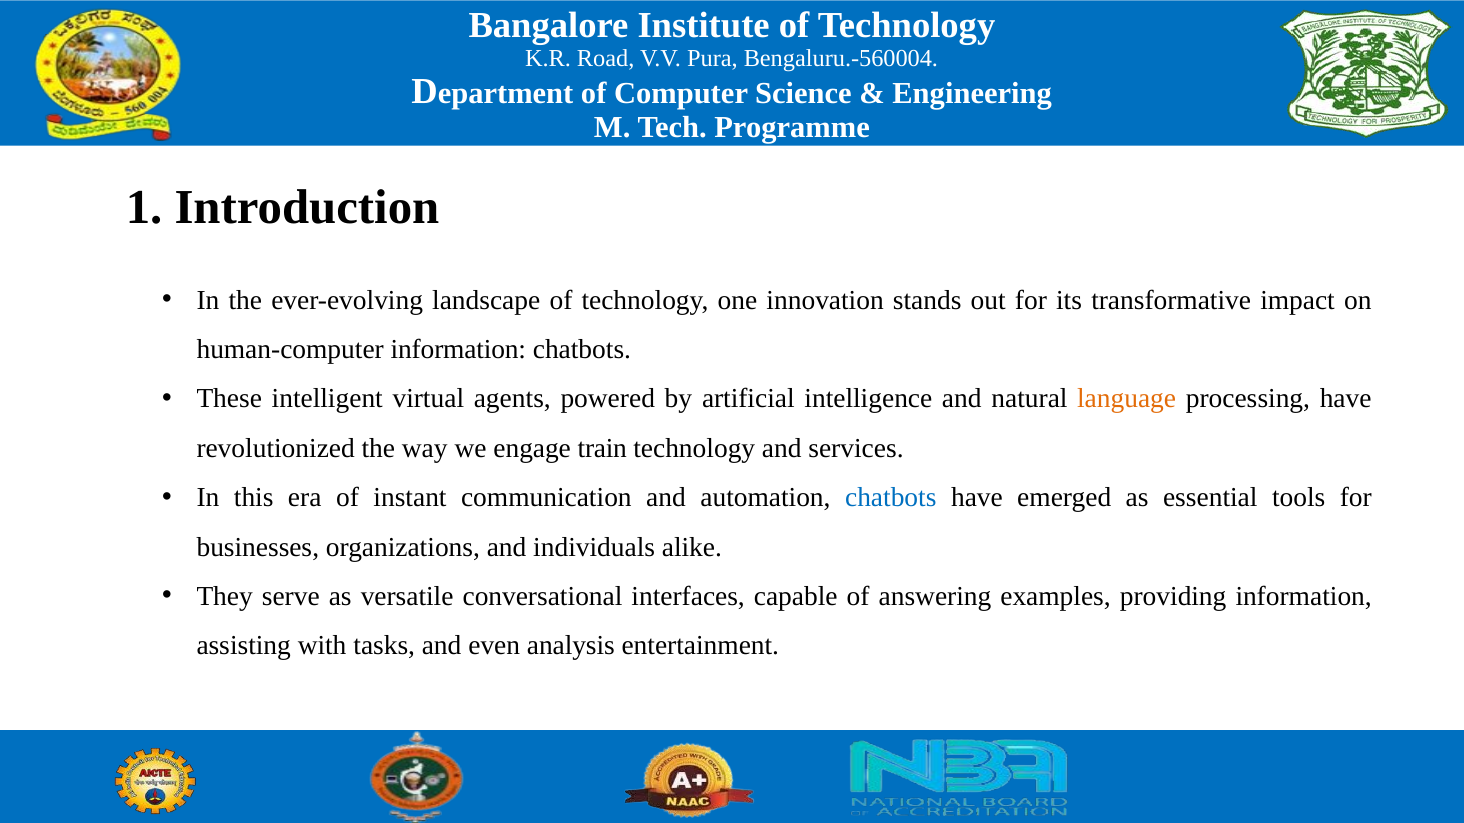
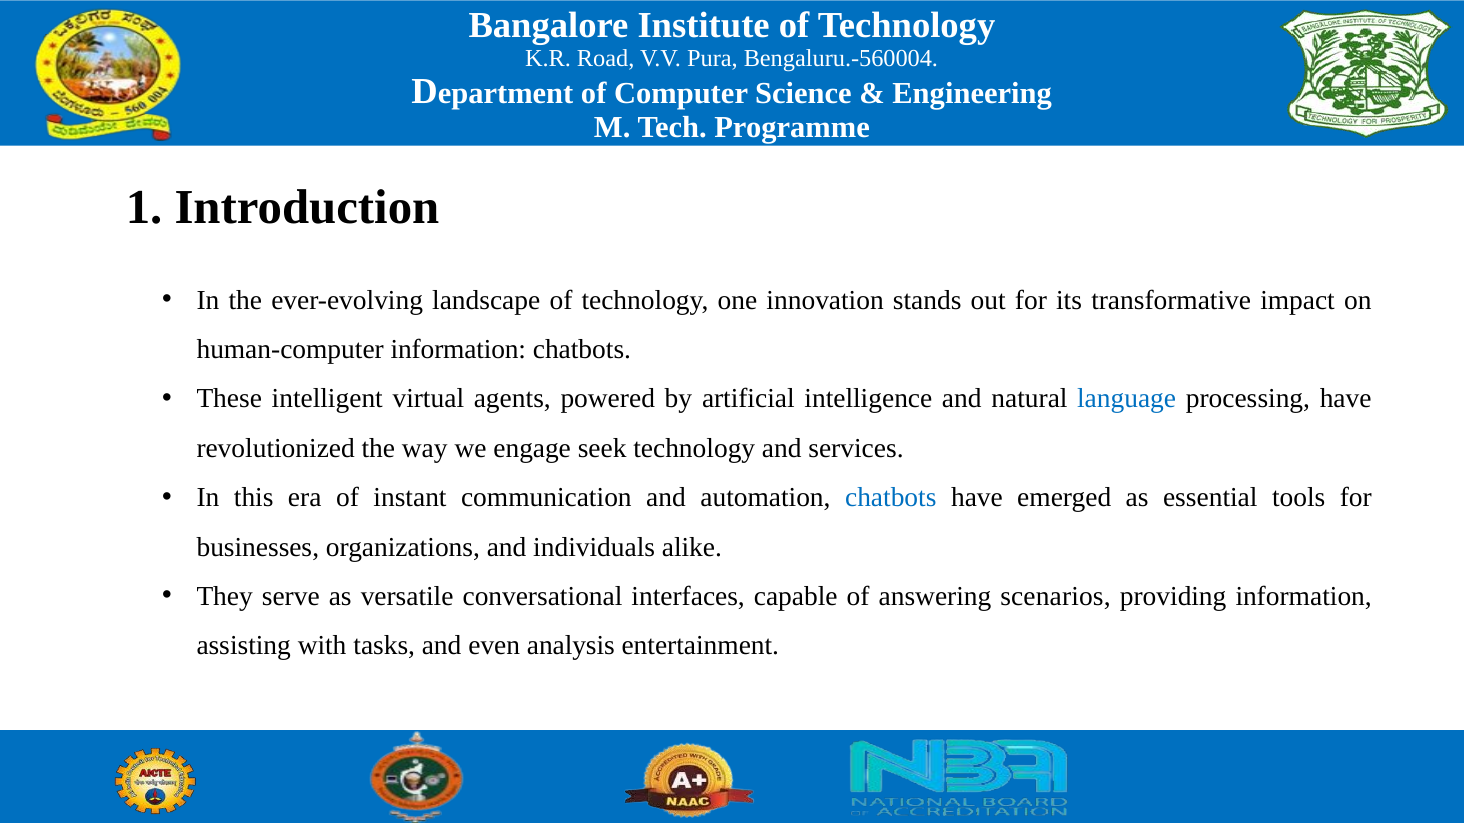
language colour: orange -> blue (1127, 399)
train: train -> seek (602, 449)
examples: examples -> scenarios (1055, 597)
